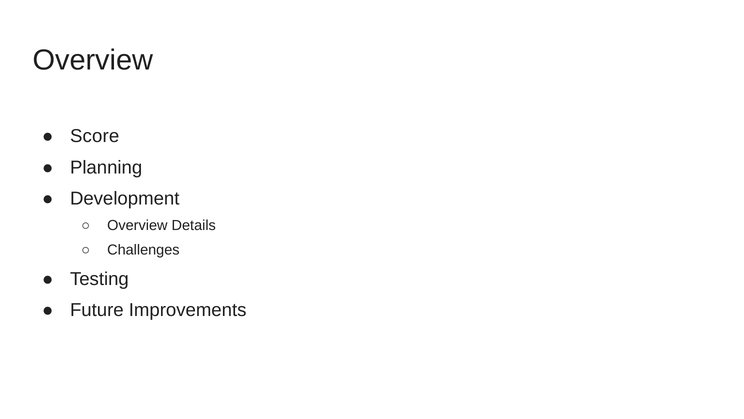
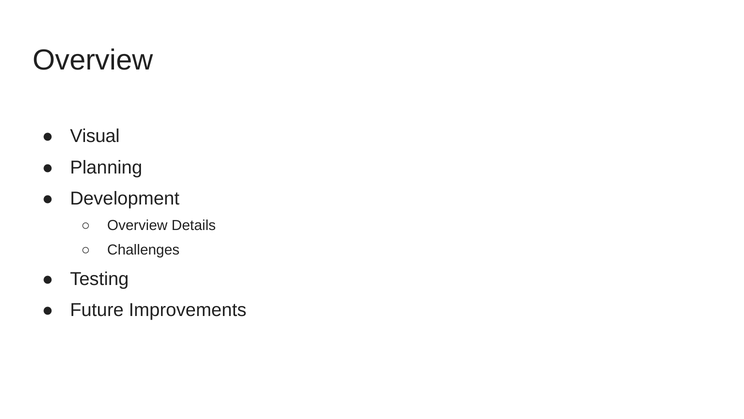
Score: Score -> Visual (95, 136)
